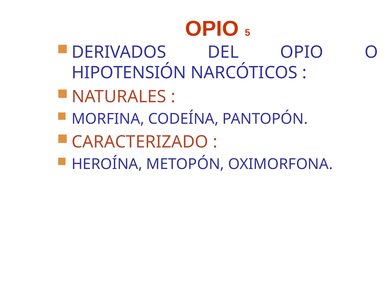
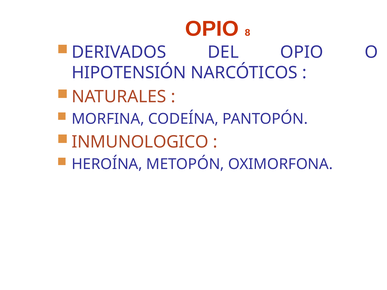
5: 5 -> 8 (248, 33)
CARACTERIZADO: CARACTERIZADO -> INMUNOLOGICO (140, 142)
